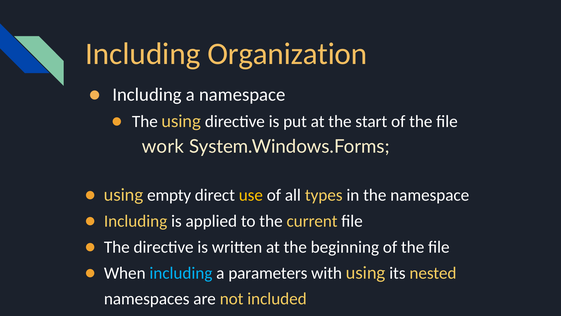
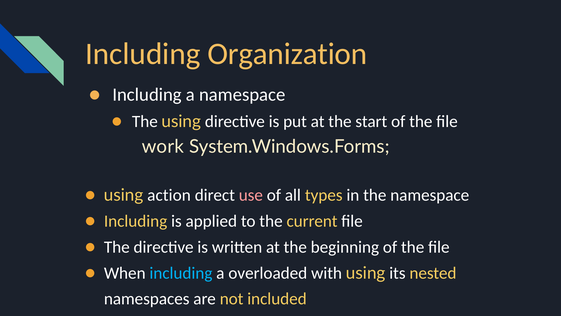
empty: empty -> action (169, 195)
use colour: yellow -> pink (251, 195)
parameters: parameters -> overloaded (268, 273)
